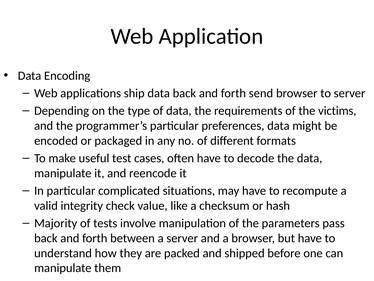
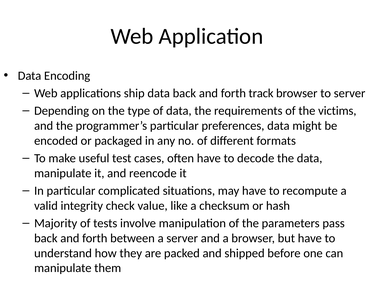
send: send -> track (261, 93)
